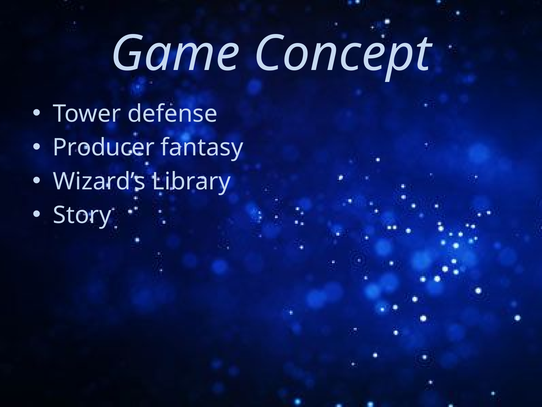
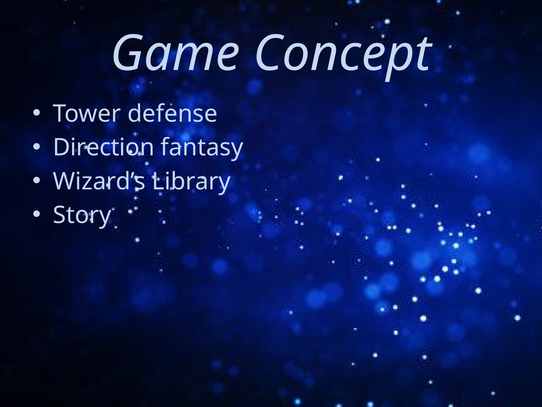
Producer: Producer -> Direction (104, 147)
